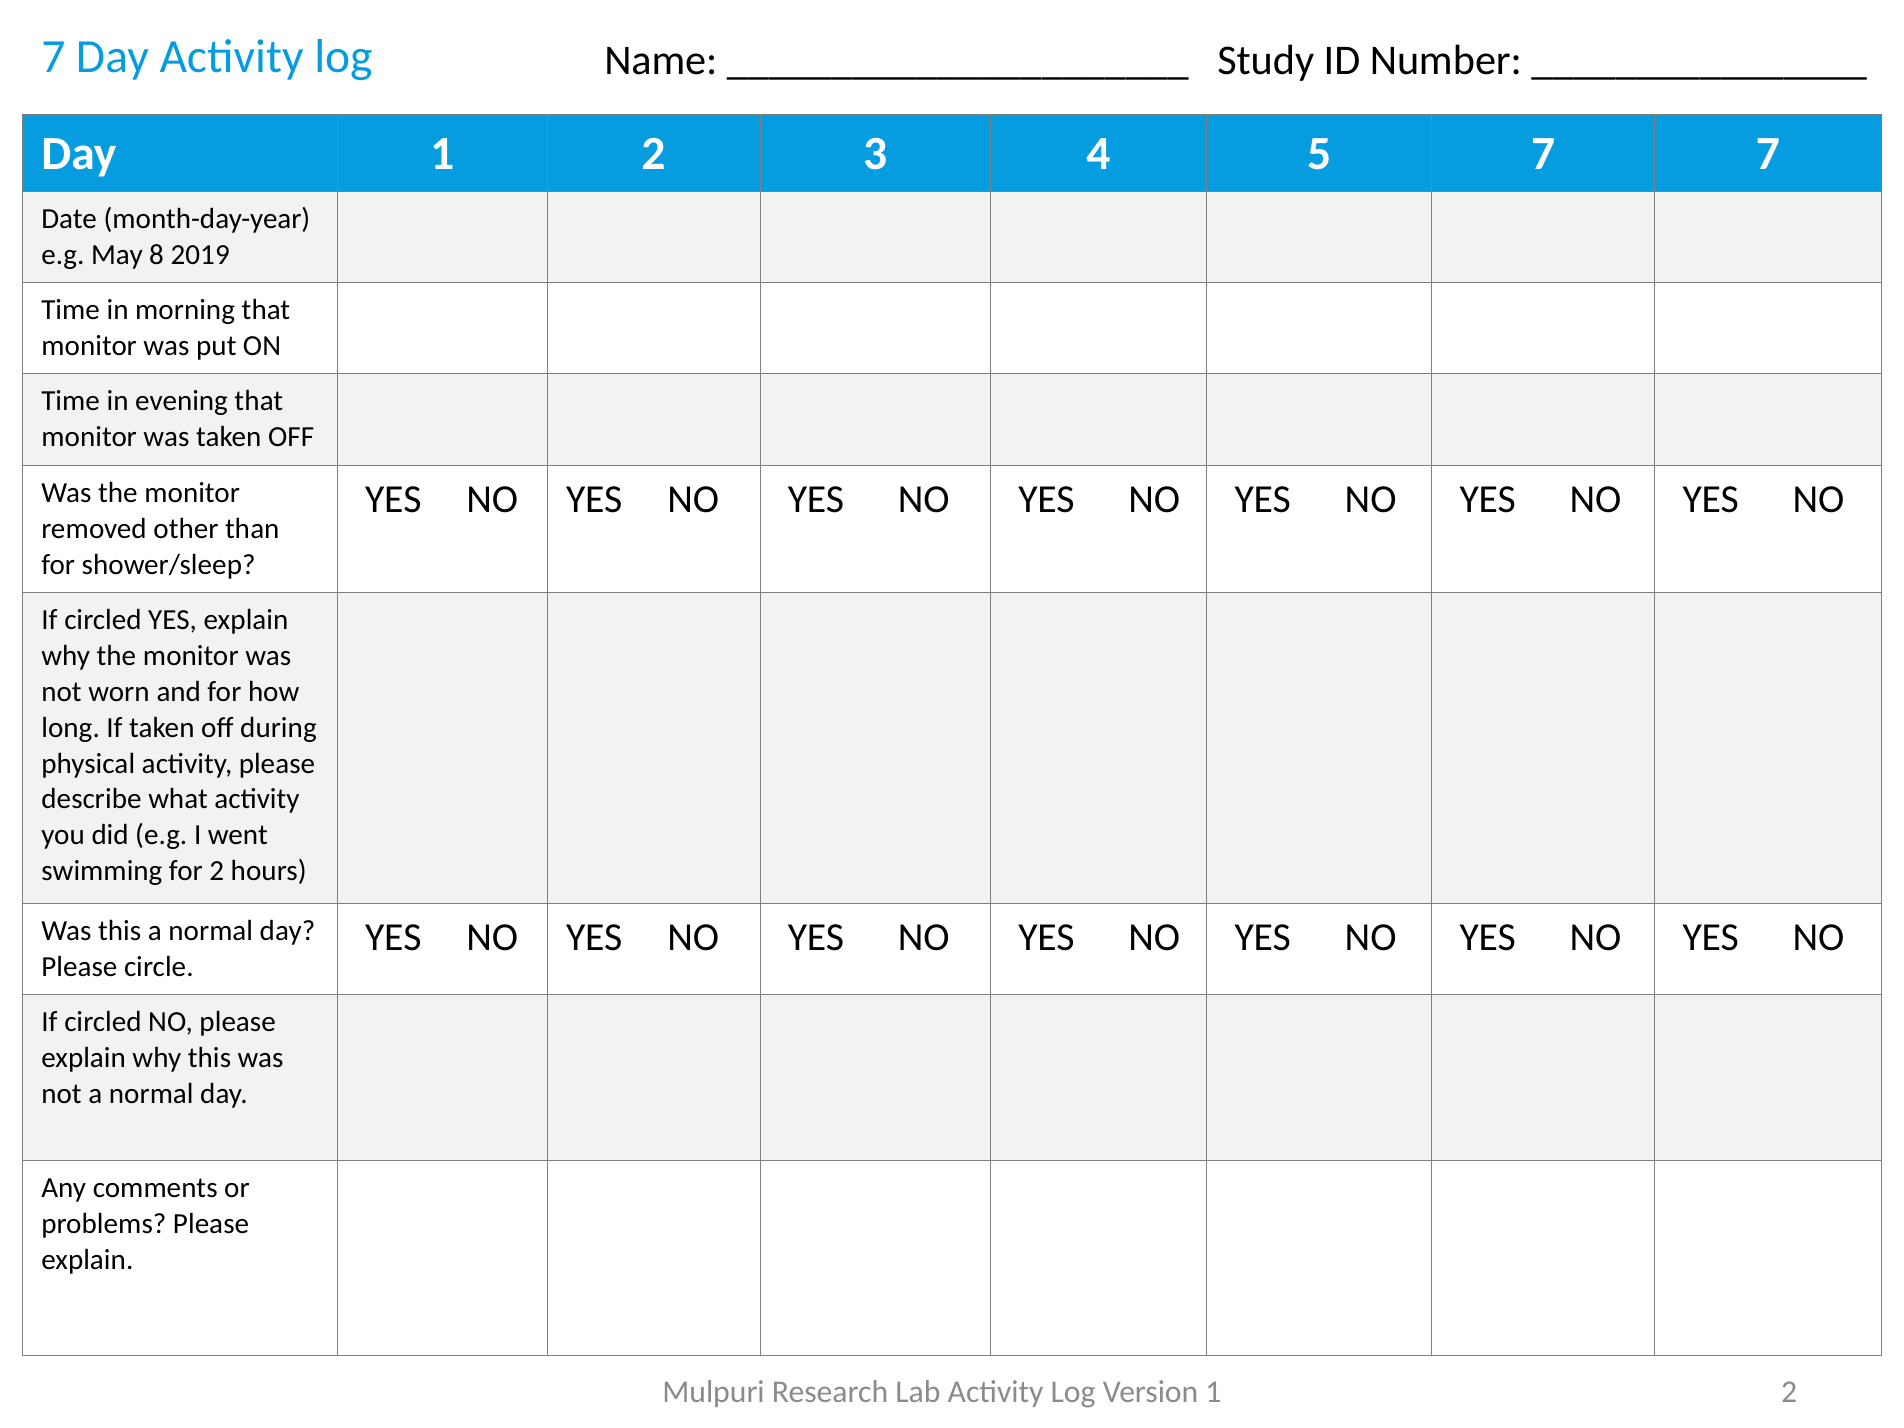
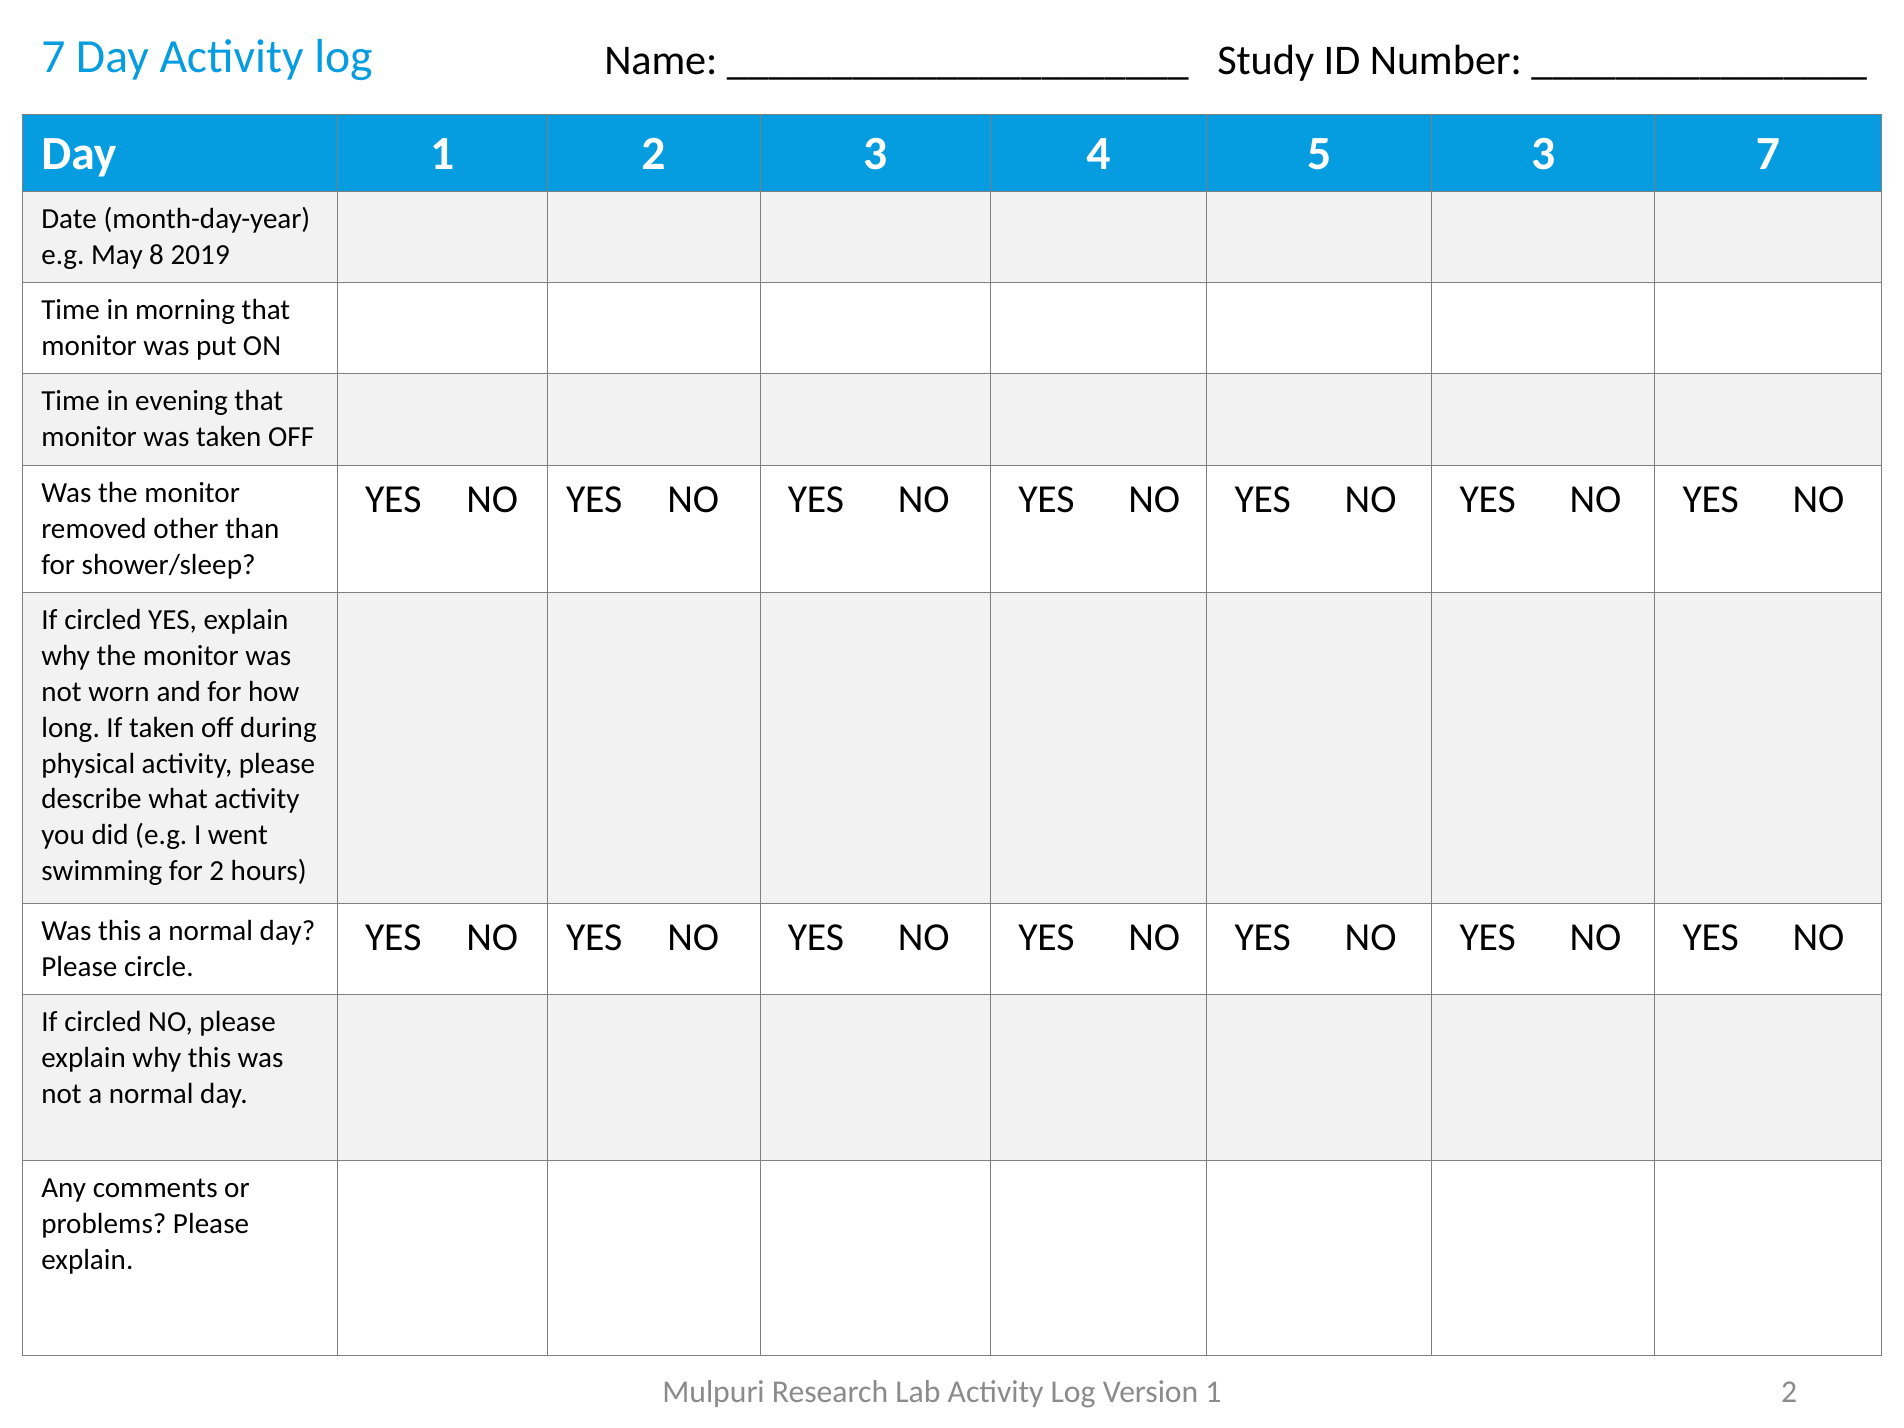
5 7: 7 -> 3 (1543, 153)
